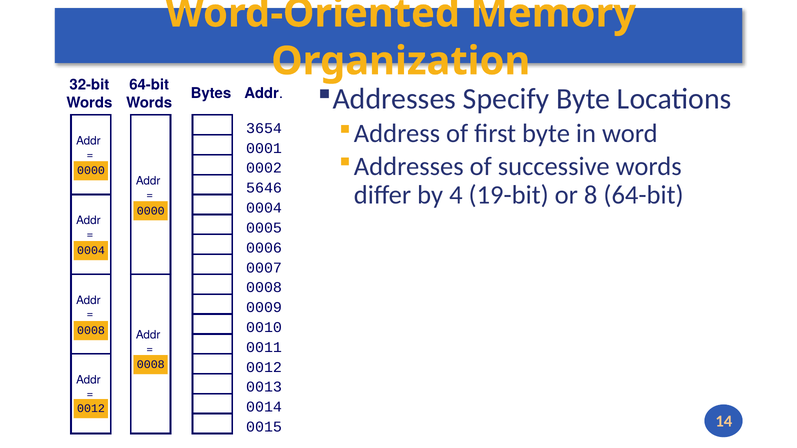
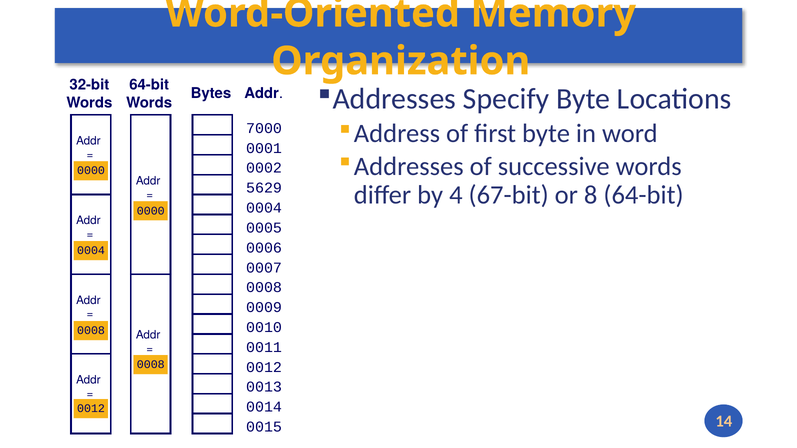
3654: 3654 -> 7000 (264, 128)
5646: 5646 -> 5629 (264, 188)
19-bit: 19-bit -> 67-bit (509, 195)
